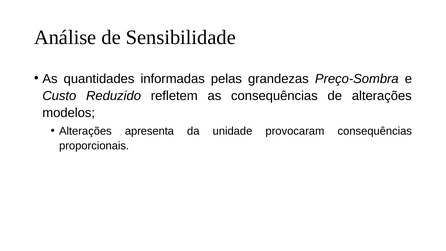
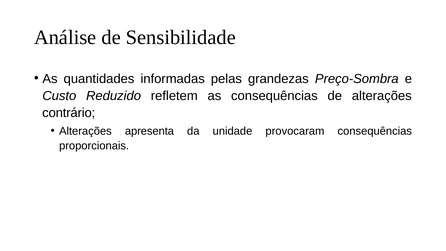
modelos: modelos -> contrário (69, 113)
